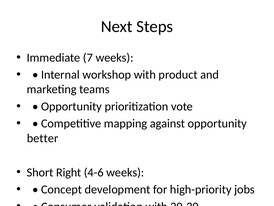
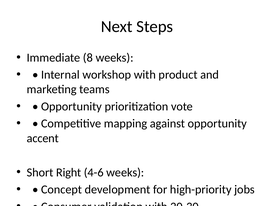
7: 7 -> 8 (88, 57)
better: better -> accent (43, 138)
